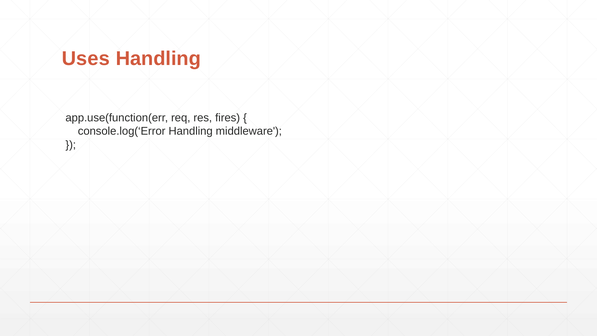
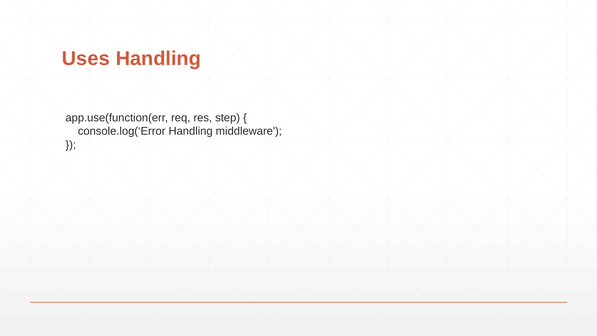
fires: fires -> step (228, 118)
